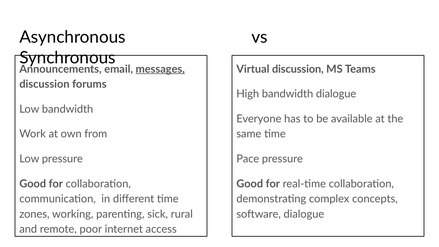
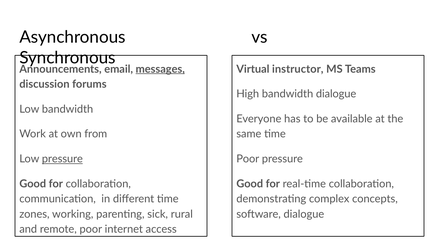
Virtual discussion: discussion -> instructor (298, 69)
pressure underline: none -> present (62, 159)
Pace: Pace -> Poor (248, 159)
